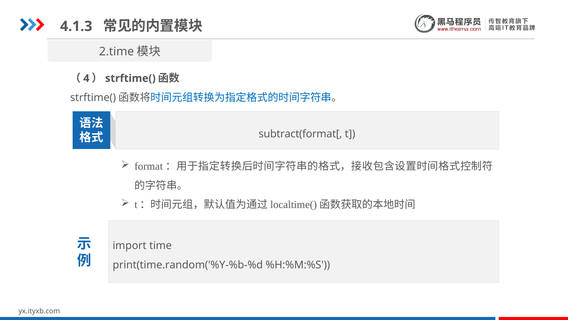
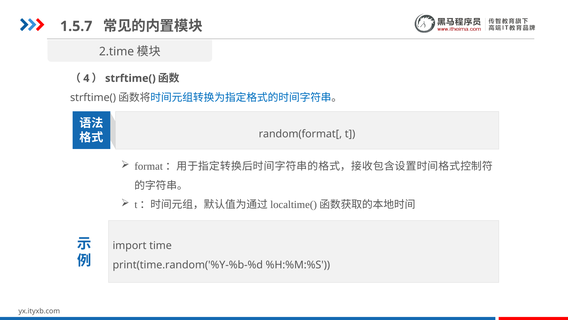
4.1.3: 4.1.3 -> 1.5.7 (76, 26)
subtract(format[: subtract(format[ -> random(format[ (300, 134)
